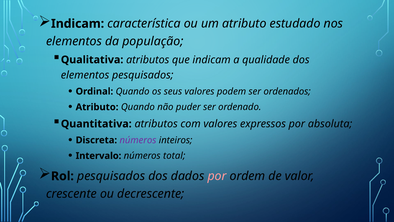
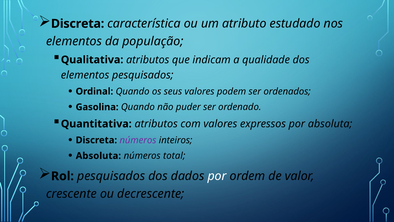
Indicam: Indicam -> Discreta (78, 24)
Atributo: Atributo -> Gasolina (97, 107)
Intervalo: Intervalo -> Absoluta (98, 156)
por colour: pink -> white (217, 176)
